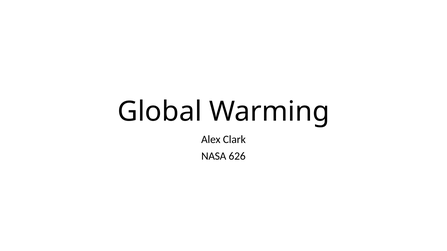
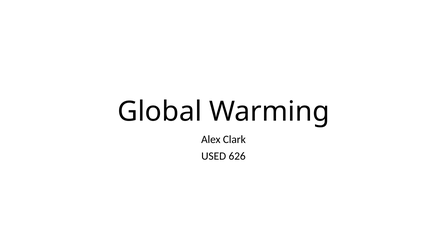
NASA: NASA -> USED (214, 156)
